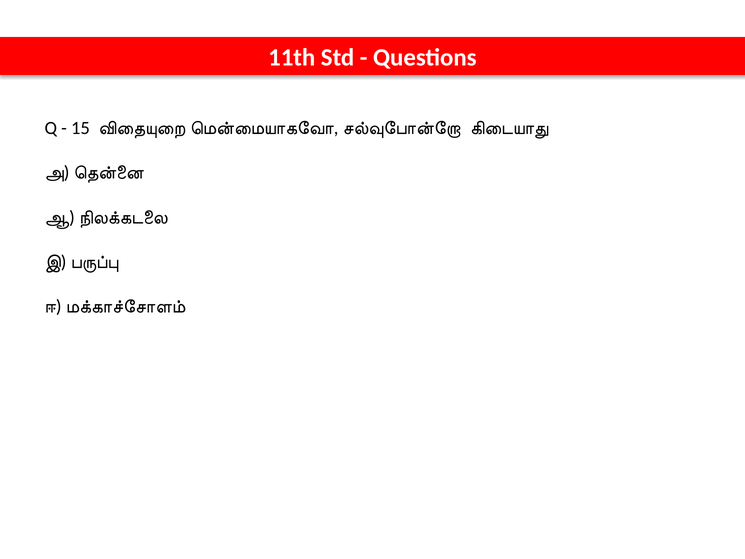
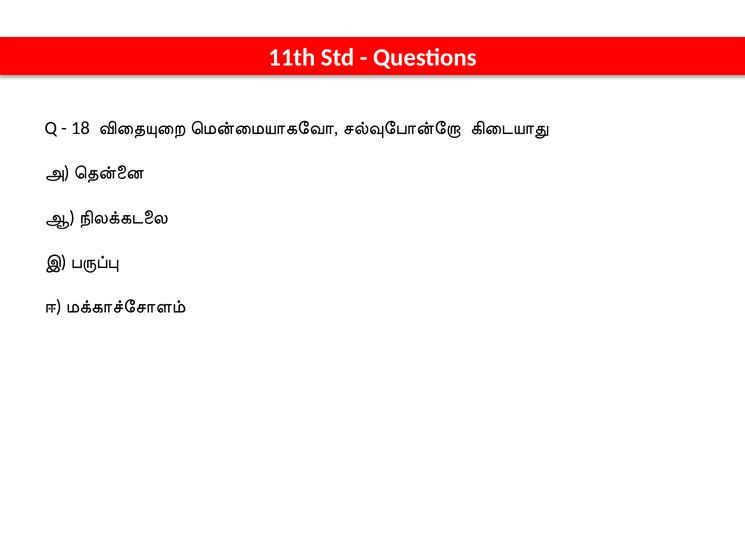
15: 15 -> 18 (80, 128)
